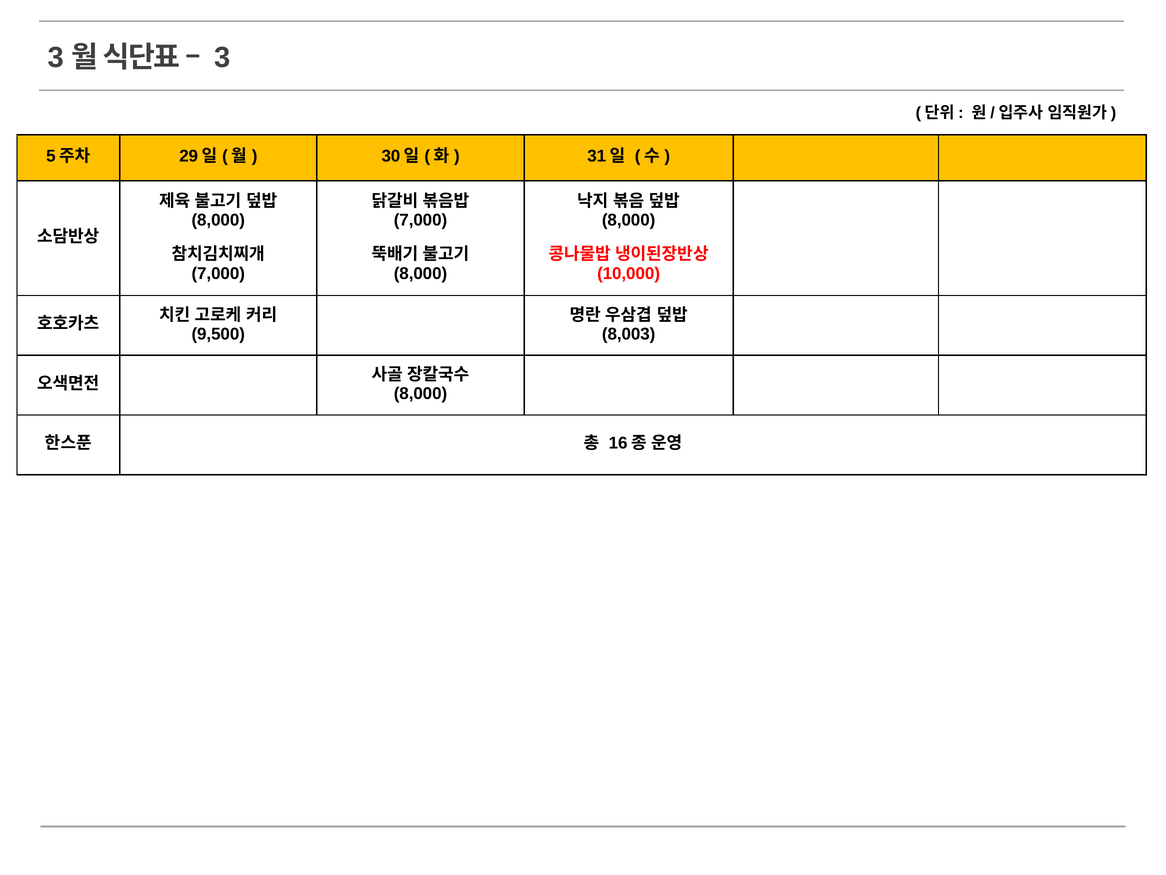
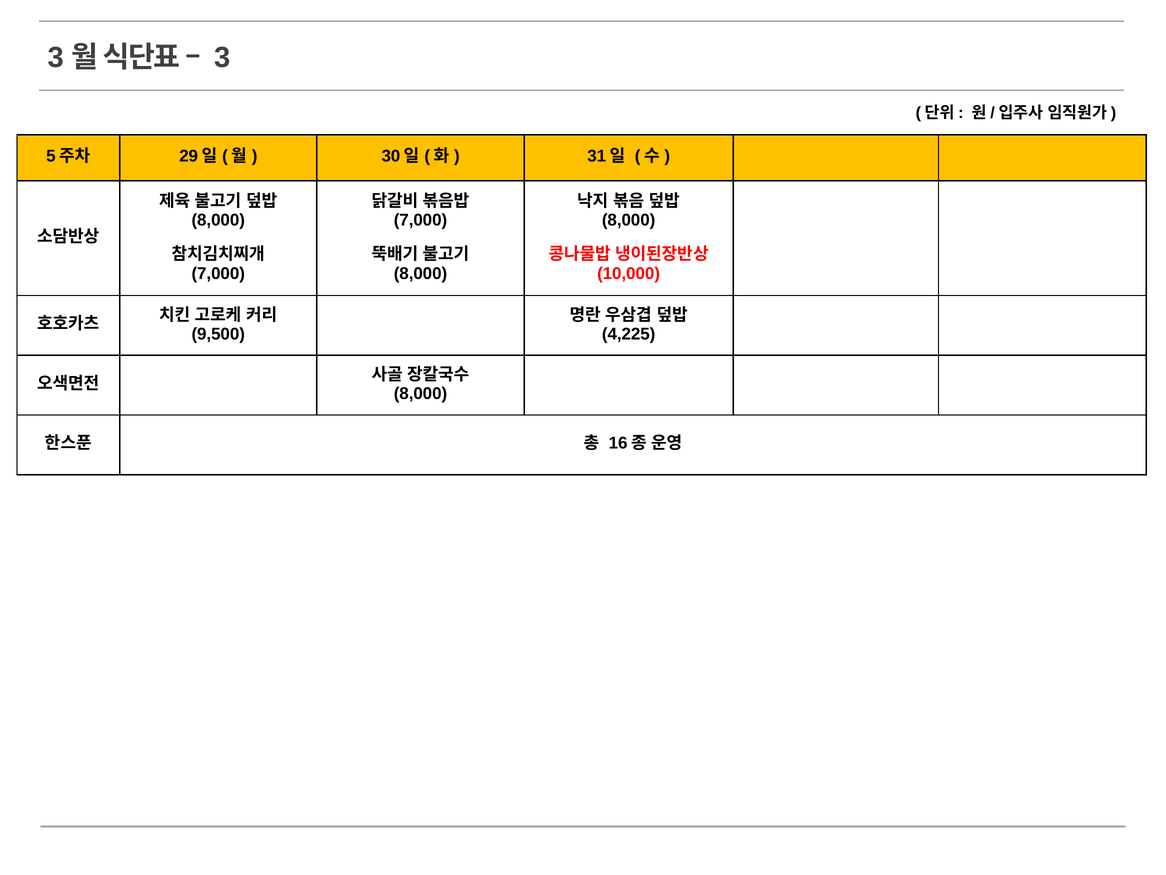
8,003: 8,003 -> 4,225 (629, 334)
